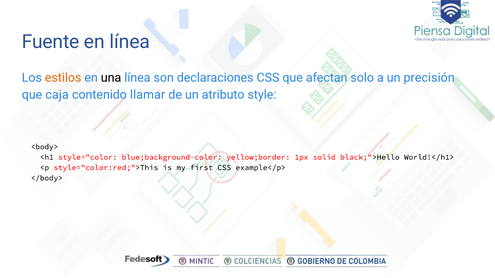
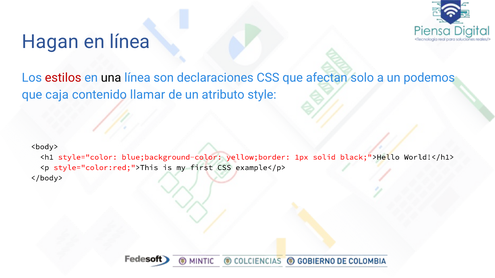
Fuente: Fuente -> Hagan (50, 42)
estilos colour: orange -> red (63, 78)
precisión: precisión -> podemos (429, 78)
